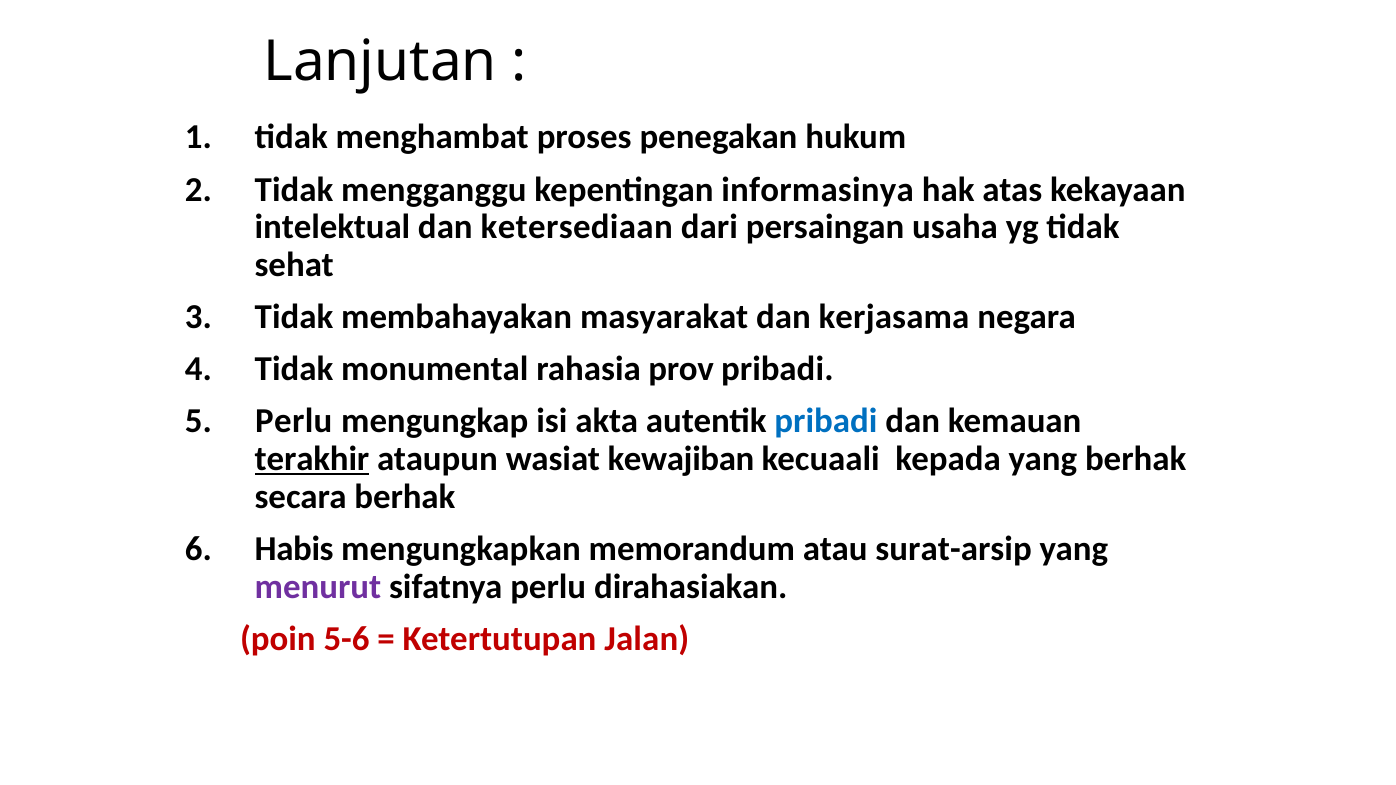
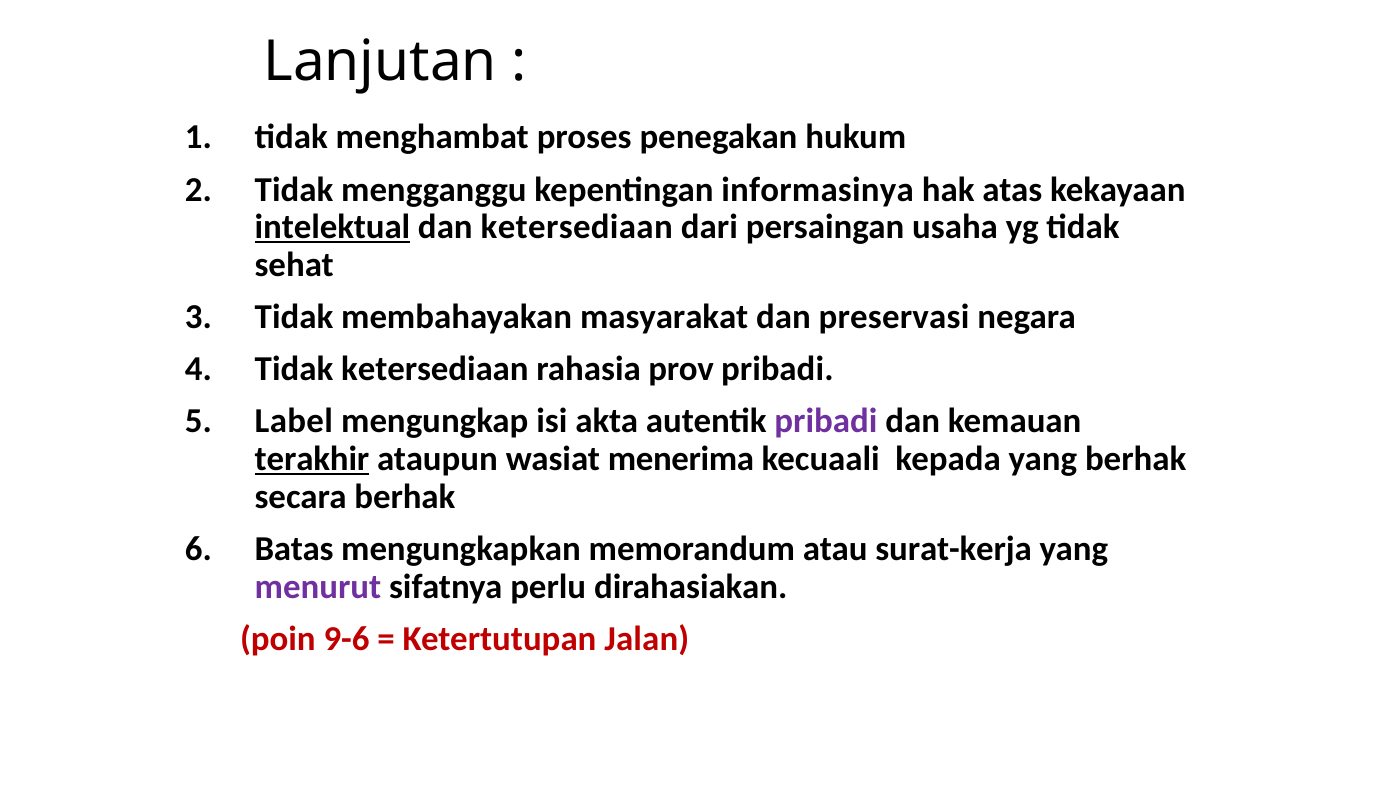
intelektual underline: none -> present (332, 227)
kerjasama: kerjasama -> preservasi (894, 317)
Tidak monumental: monumental -> ketersediaan (435, 369)
Perlu: Perlu -> Label (294, 422)
pribadi colour: blue -> purple (826, 422)
kewajiban: kewajiban -> menerima (681, 459)
Habis: Habis -> Batas (294, 549)
surat-arsip: surat-arsip -> surat-kerja (954, 549)
5-6: 5-6 -> 9-6 (347, 639)
